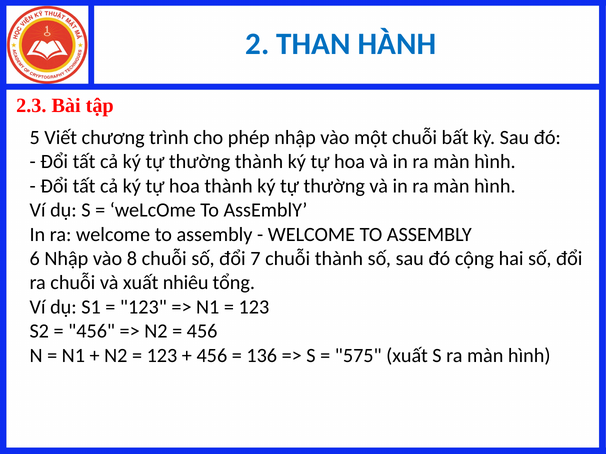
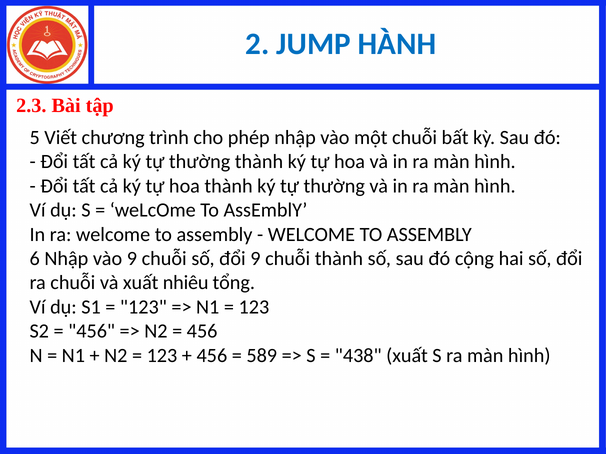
THAN: THAN -> JUMP (314, 44)
vào 8: 8 -> 9 (132, 259)
đổi 7: 7 -> 9 (255, 259)
136: 136 -> 589 (262, 356)
575: 575 -> 438 (358, 356)
